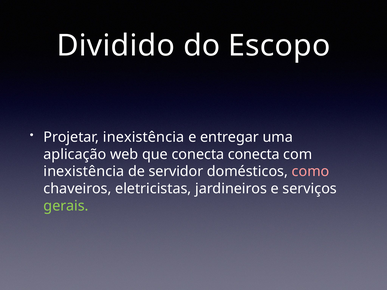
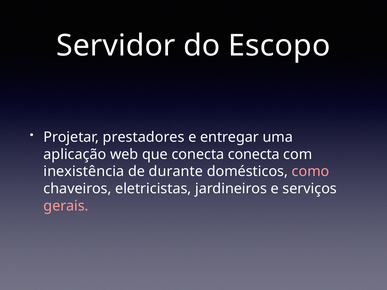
Dividido: Dividido -> Servidor (116, 46)
Projetar inexistência: inexistência -> prestadores (144, 137)
servidor: servidor -> durante (176, 172)
gerais colour: light green -> pink (66, 206)
